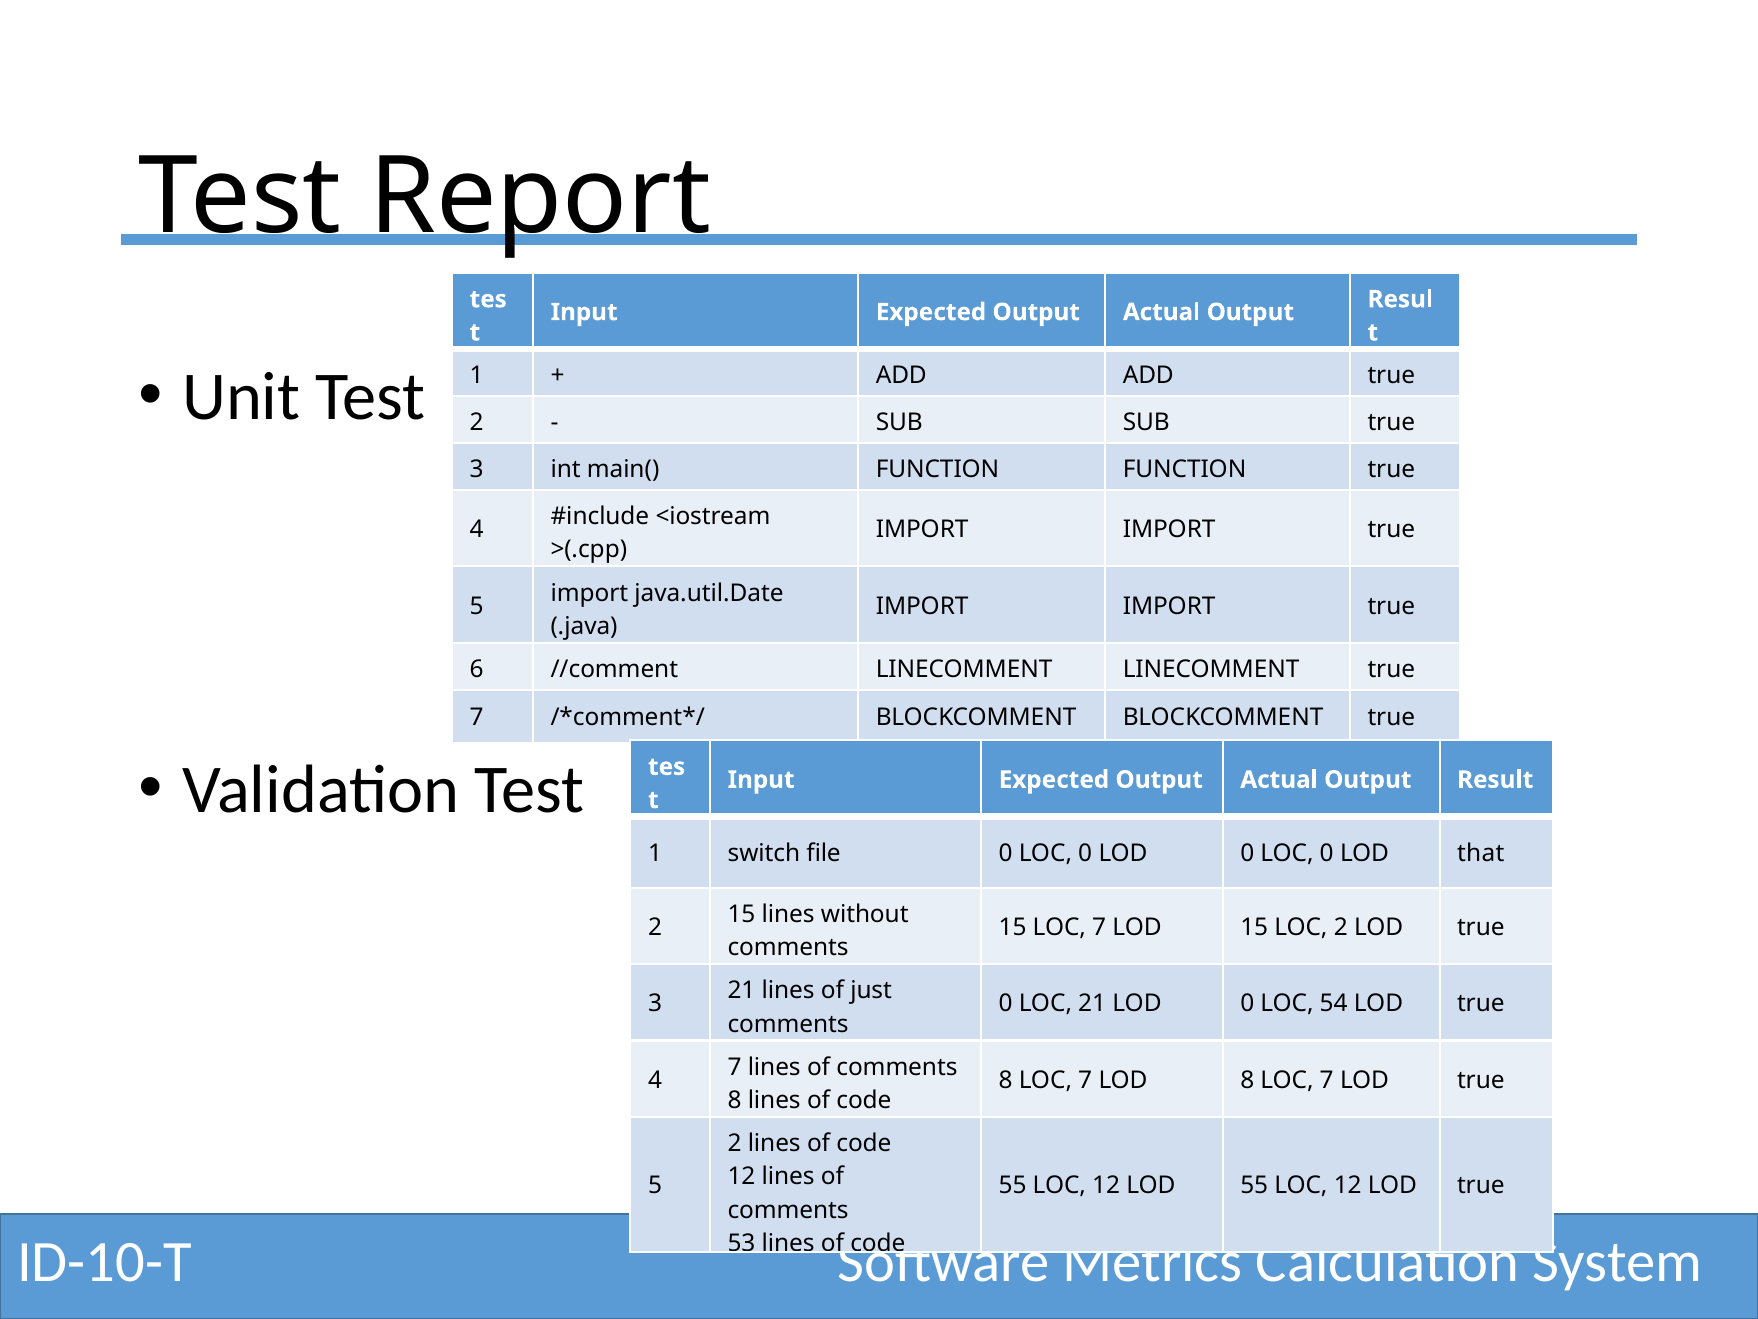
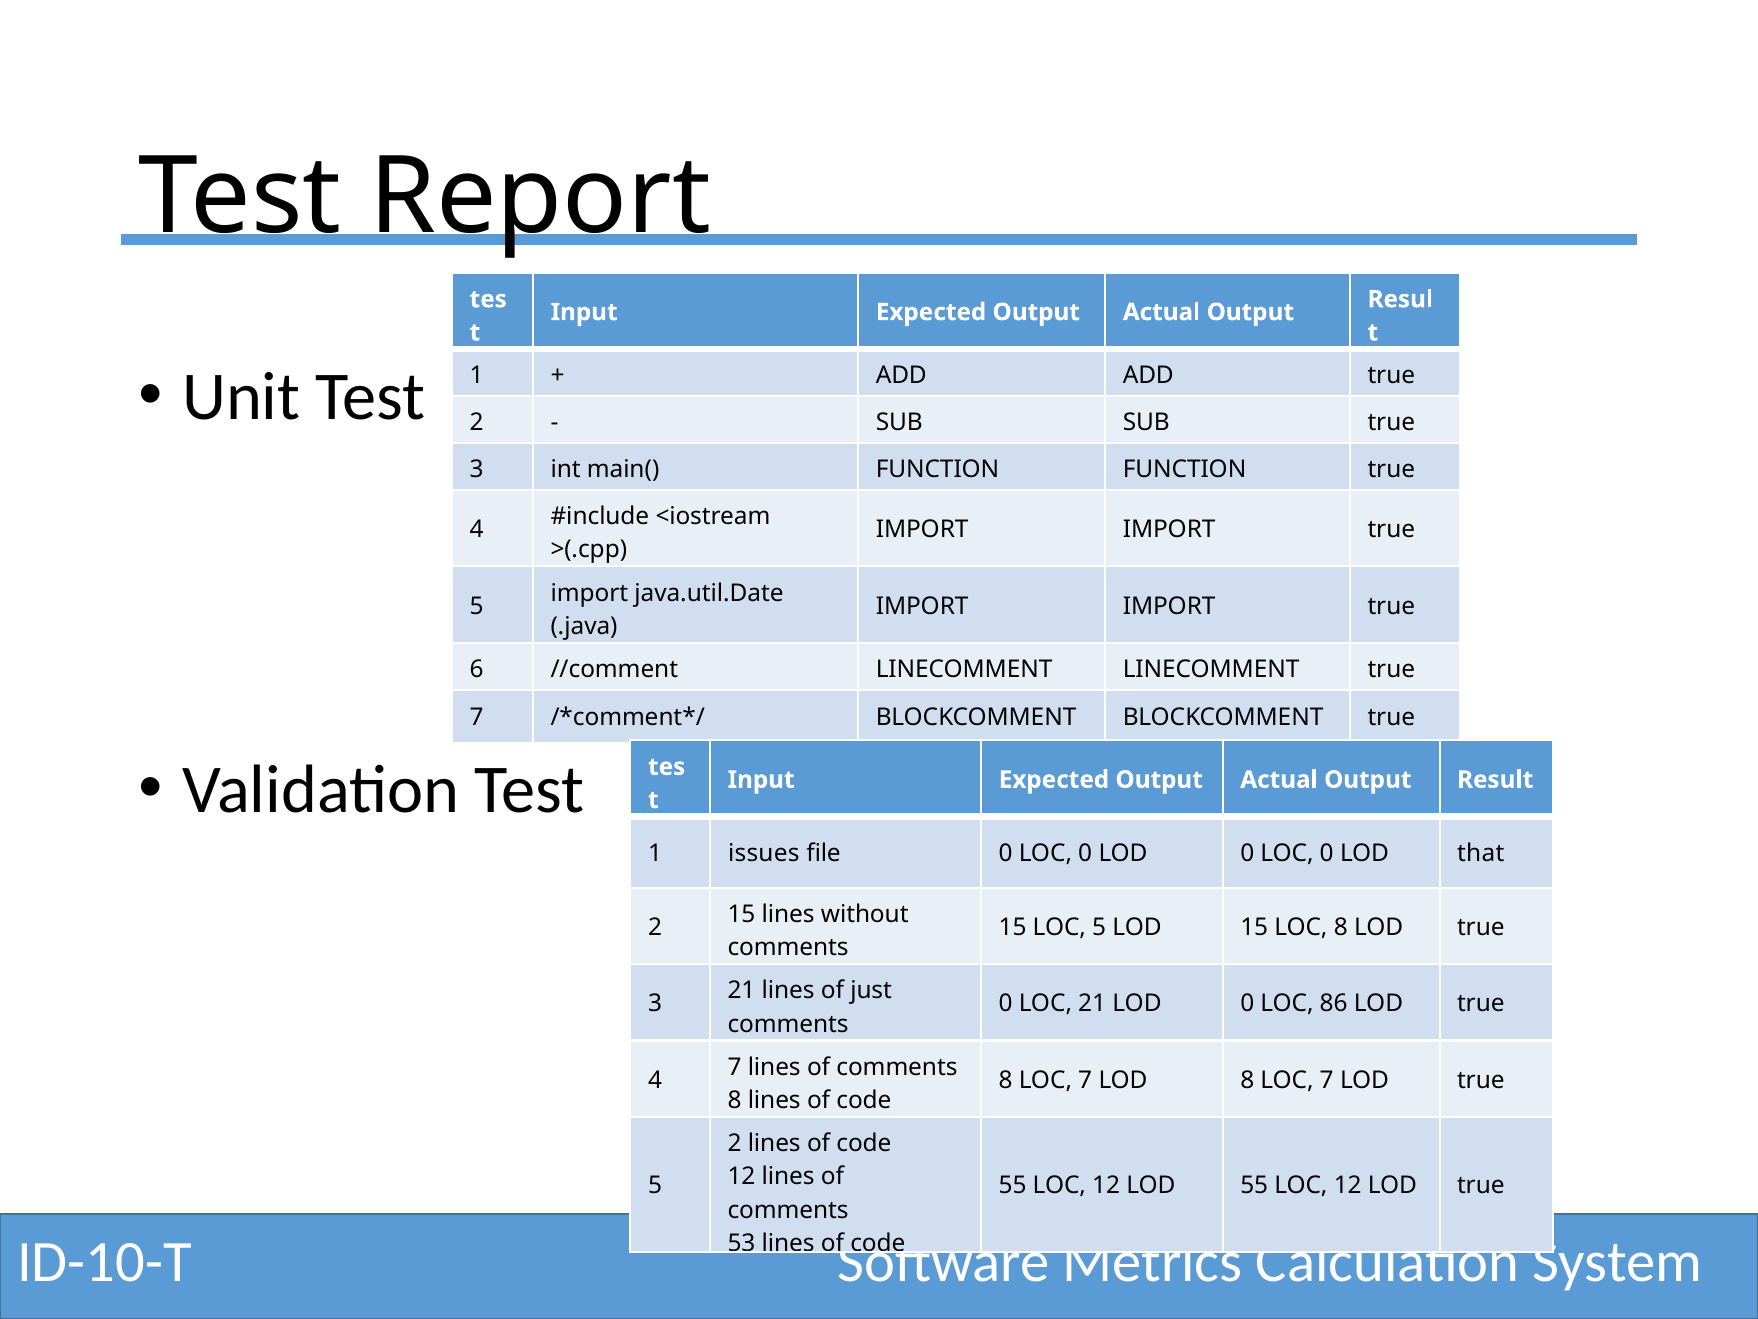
switch: switch -> issues (764, 853)
15 LOC 7: 7 -> 5 (1099, 927)
LOC 2: 2 -> 8 (1341, 927)
54: 54 -> 86 (1334, 1003)
